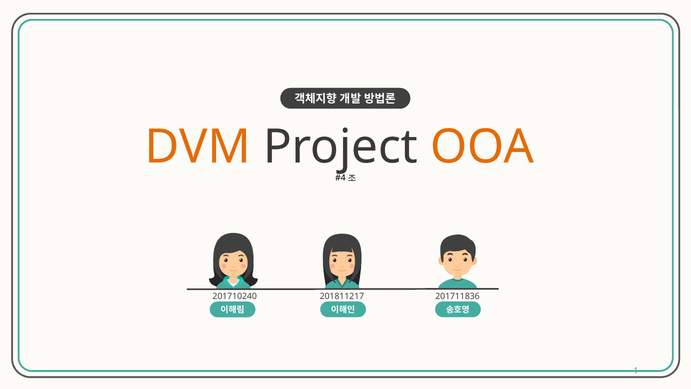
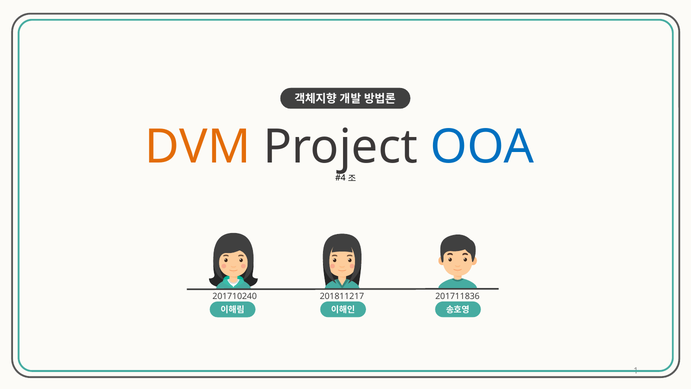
OOA colour: orange -> blue (482, 147)
